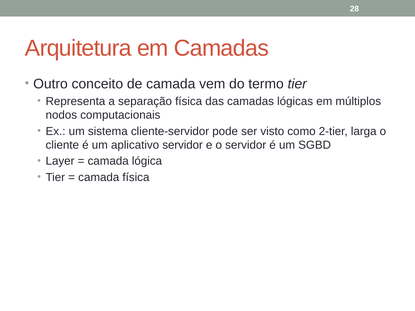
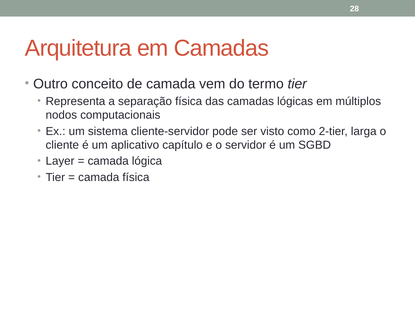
aplicativo servidor: servidor -> capítulo (183, 145)
